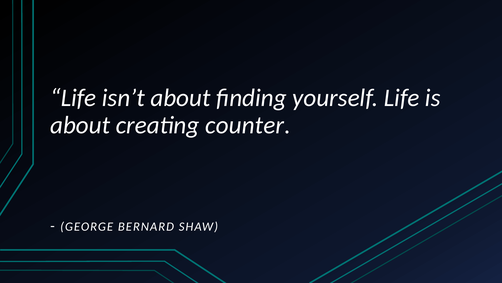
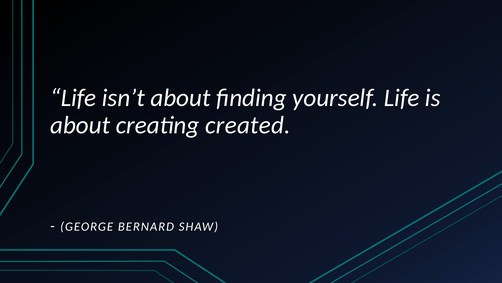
counter: counter -> created (248, 125)
